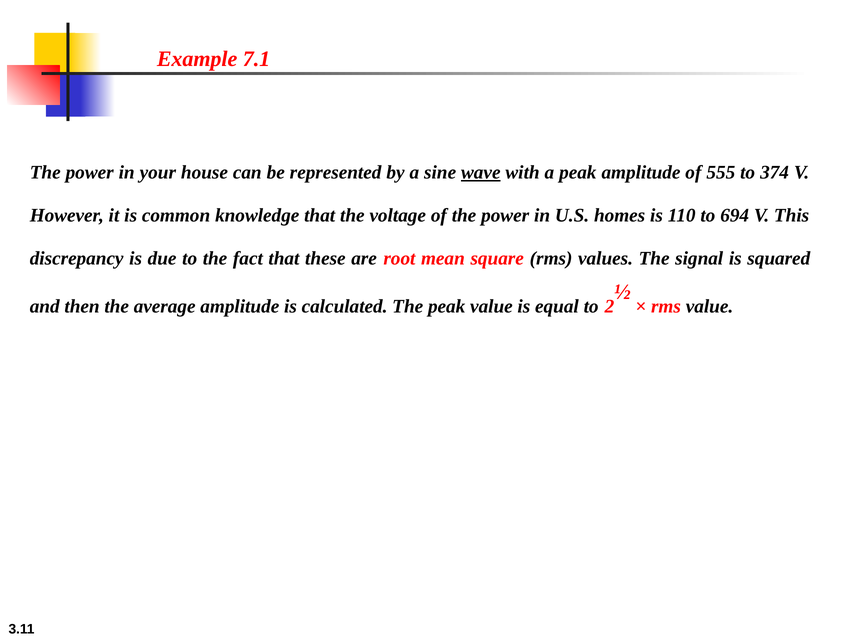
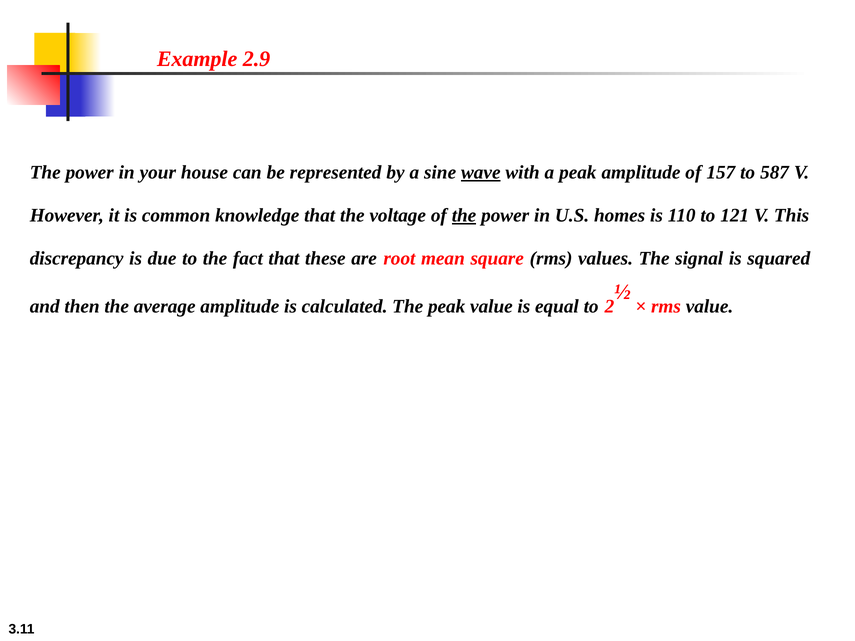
7.1: 7.1 -> 2.9 (257, 59)
555: 555 -> 157 (721, 172)
374: 374 -> 587 (775, 172)
the underline: none -> present (464, 216)
694: 694 -> 121 (735, 216)
